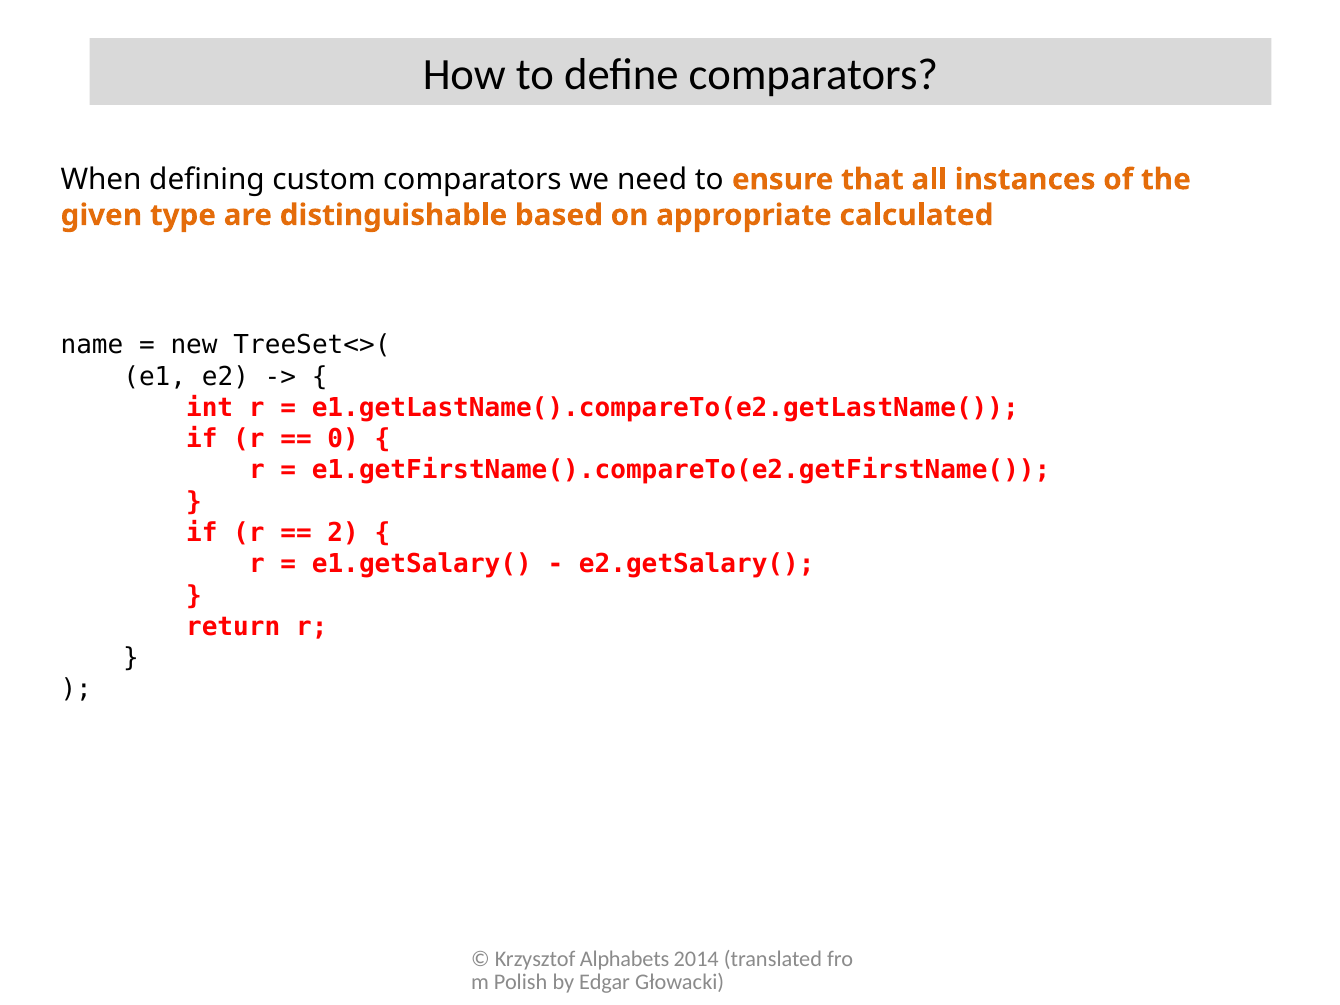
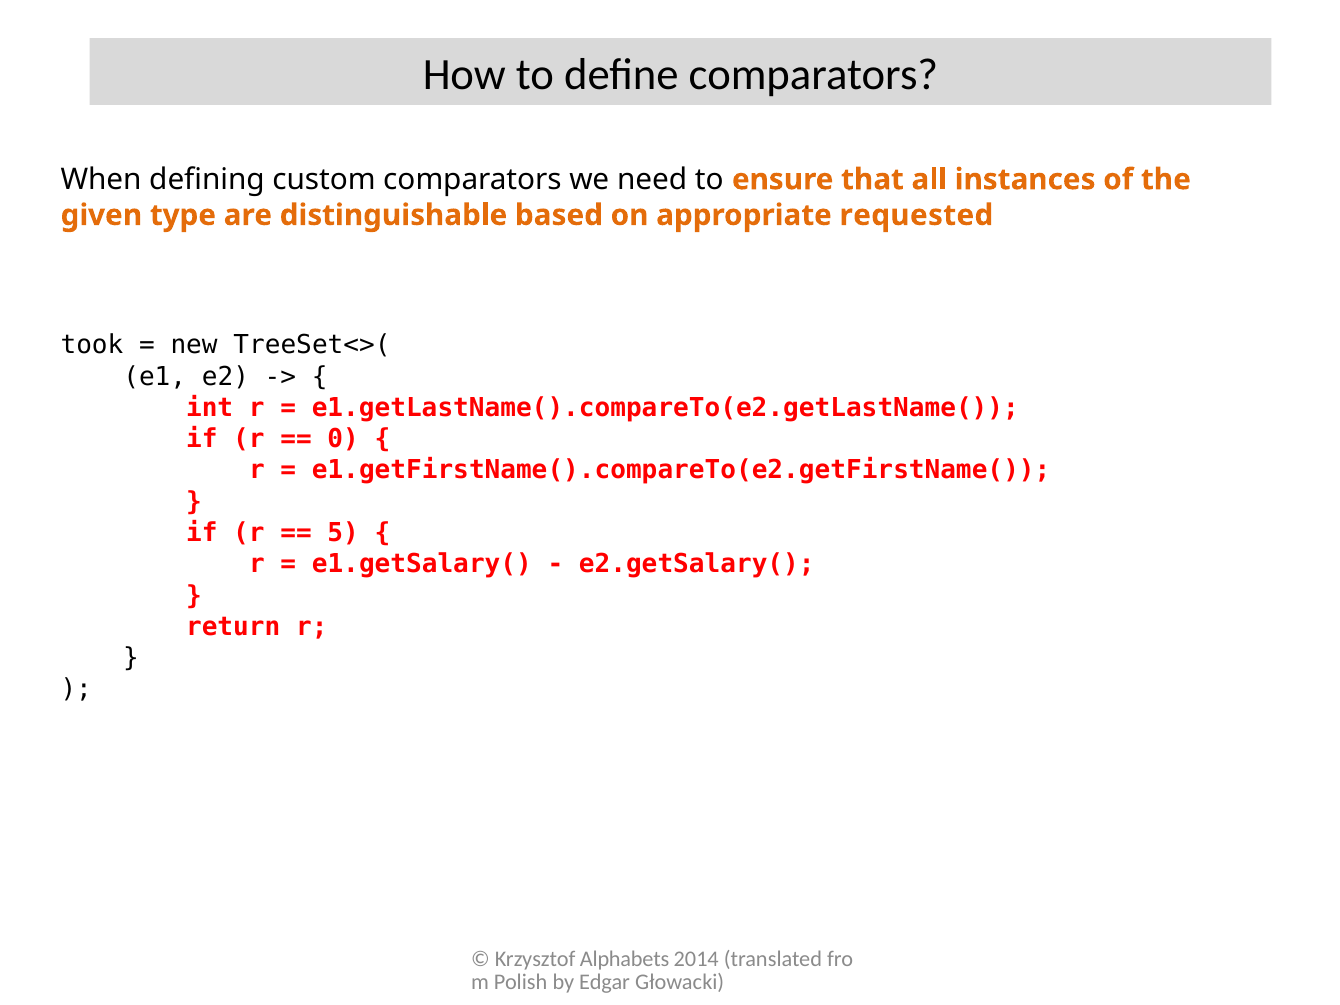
calculated: calculated -> requested (916, 215)
name: name -> took (92, 345)
2: 2 -> 5 (343, 533)
